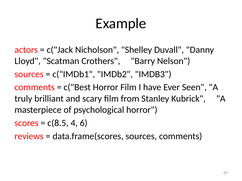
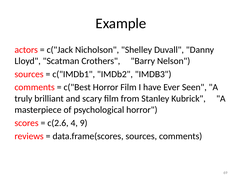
c(8.5: c(8.5 -> c(2.6 (58, 123)
6: 6 -> 9 (84, 123)
